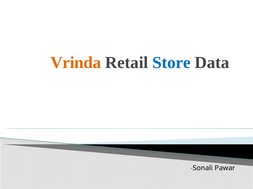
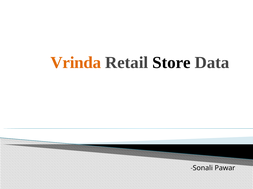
Store colour: blue -> black (171, 63)
